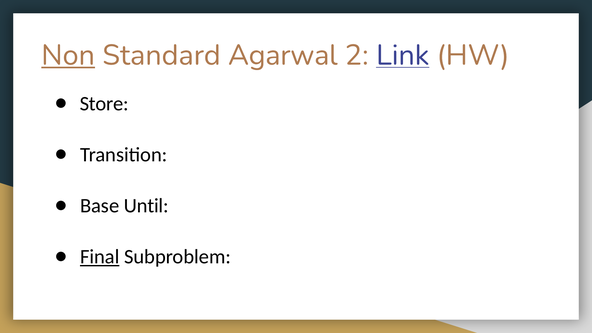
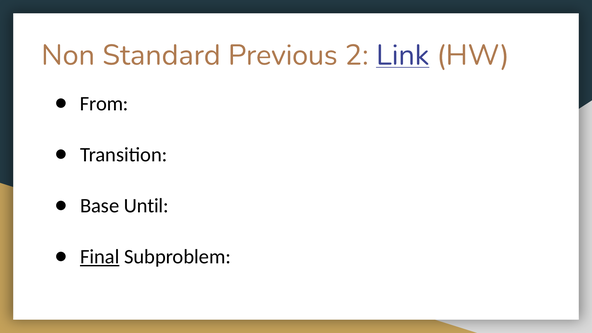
Non underline: present -> none (68, 55)
Agarwal: Agarwal -> Previous (283, 55)
Store: Store -> From (104, 104)
